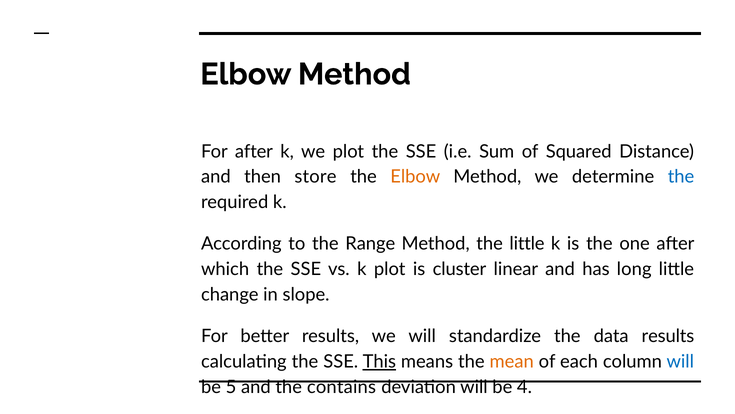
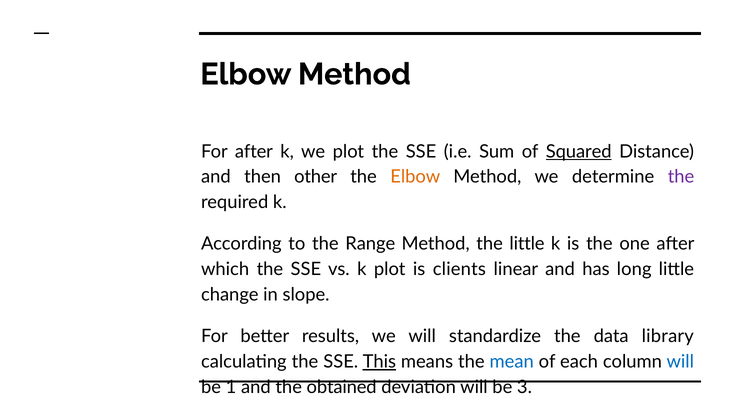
Squared underline: none -> present (579, 151)
store: store -> other (316, 177)
the colour: blue -> purple (681, 177)
cluster: cluster -> clients (459, 269)
data results: results -> library (668, 336)
mean colour: orange -> blue (512, 361)
5: 5 -> 1 (231, 387)
contains: contains -> obtained (342, 387)
4: 4 -> 3 (524, 387)
